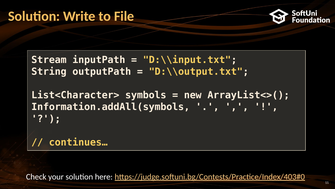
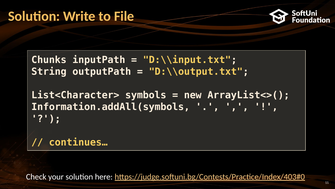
Stream: Stream -> Chunks (49, 60)
